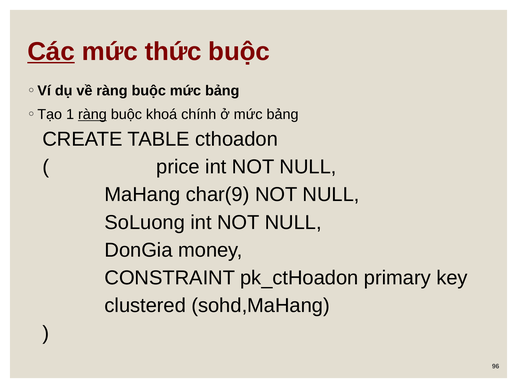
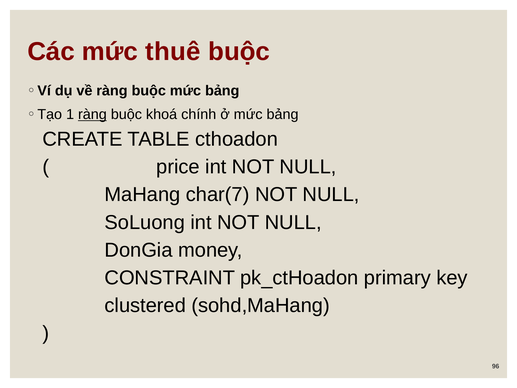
Các underline: present -> none (51, 52)
thức: thức -> thuê (173, 52)
char(9: char(9 -> char(7 (218, 195)
